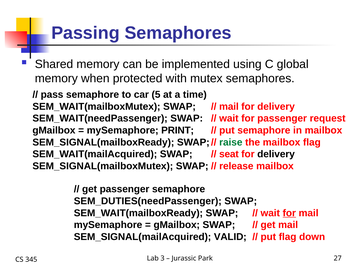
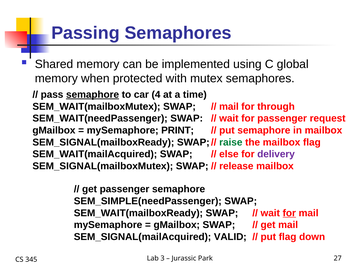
semaphore underline: none -> present (93, 94)
5: 5 -> 4 (156, 94)
delivery: delivery -> through (276, 106)
seat: seat -> else (229, 154)
delivery colour: black -> purple (276, 154)
SEM_DUTIES(needPassenger: SEM_DUTIES(needPassenger -> SEM_SIMPLE(needPassenger (148, 201)
